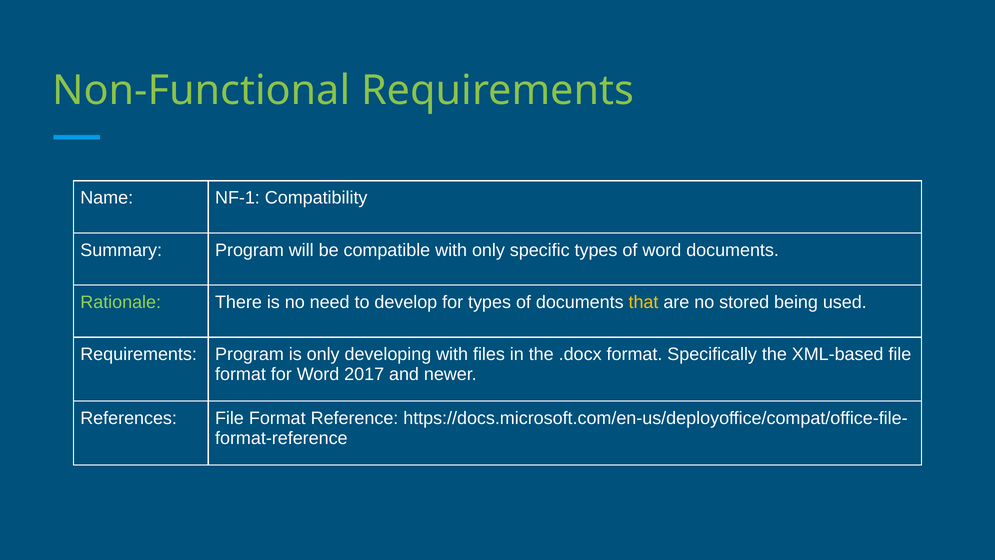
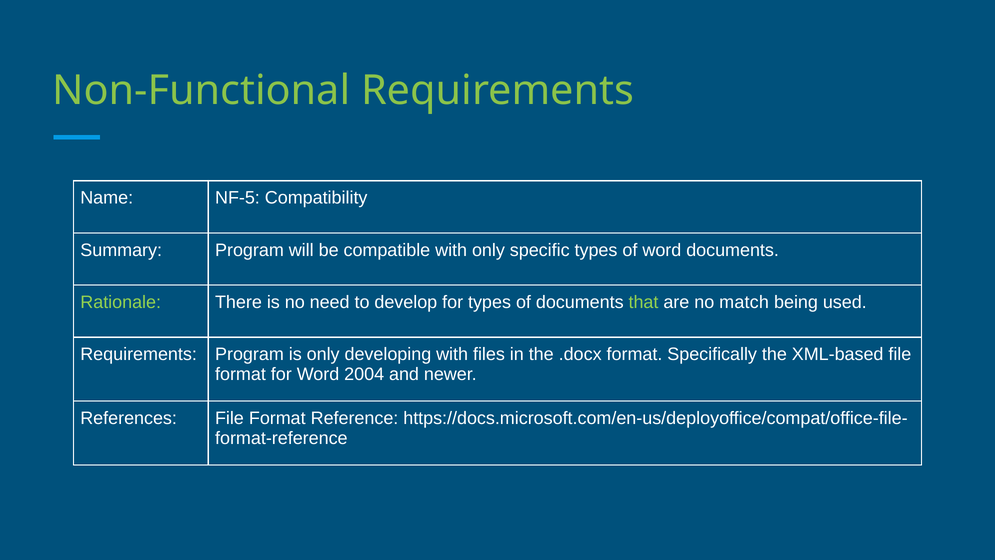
NF-1: NF-1 -> NF-5 (237, 198)
that colour: yellow -> light green (643, 302)
stored: stored -> match (744, 302)
2017: 2017 -> 2004 (364, 374)
